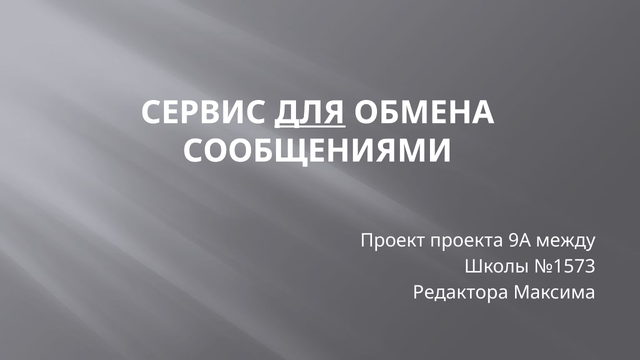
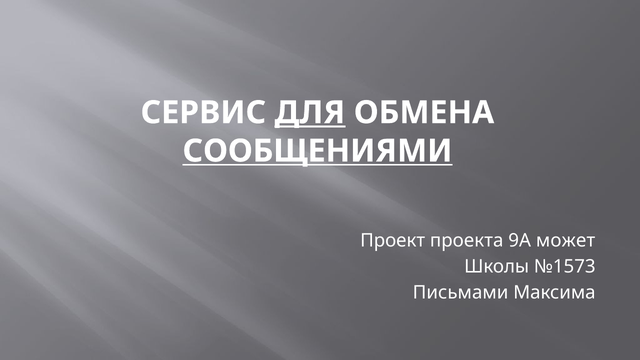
СООБЩЕНИЯМИ underline: none -> present (317, 151)
между: между -> может (566, 240)
Редактора: Редактора -> Письмами (461, 293)
